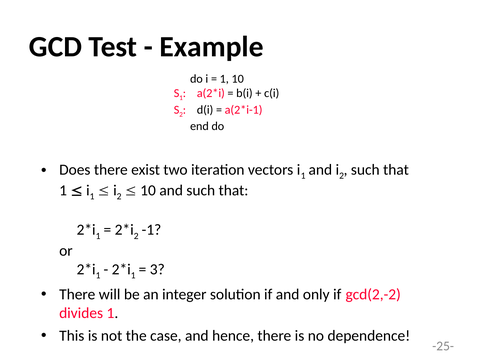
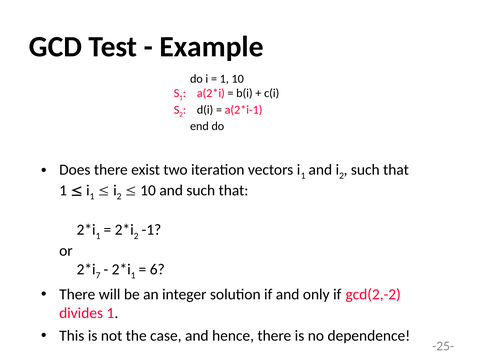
1: 1 -> 7 (98, 275)
3: 3 -> 6 (157, 269)
